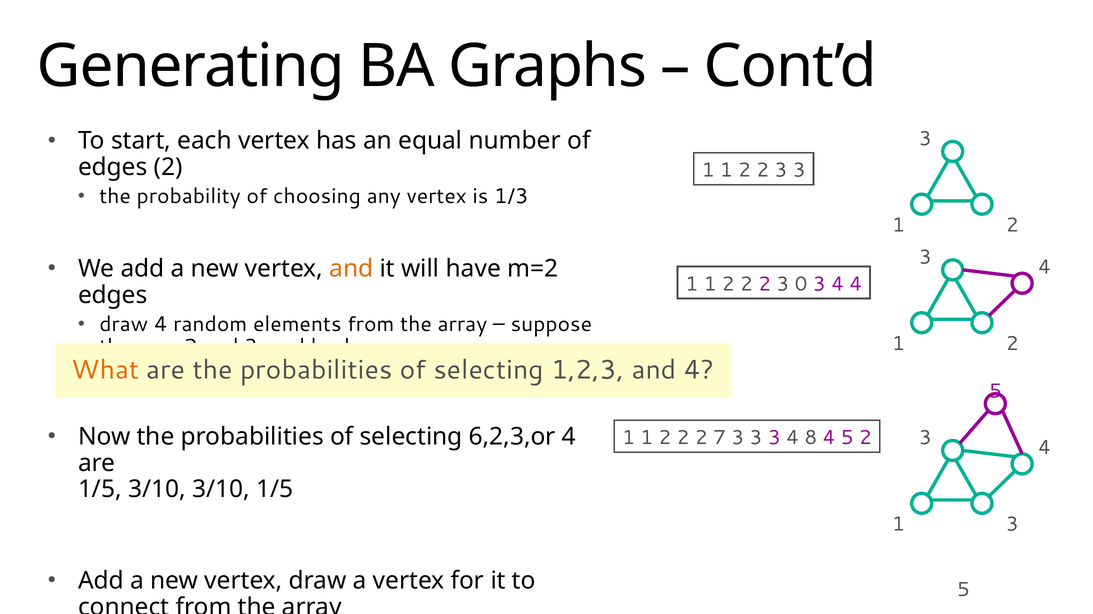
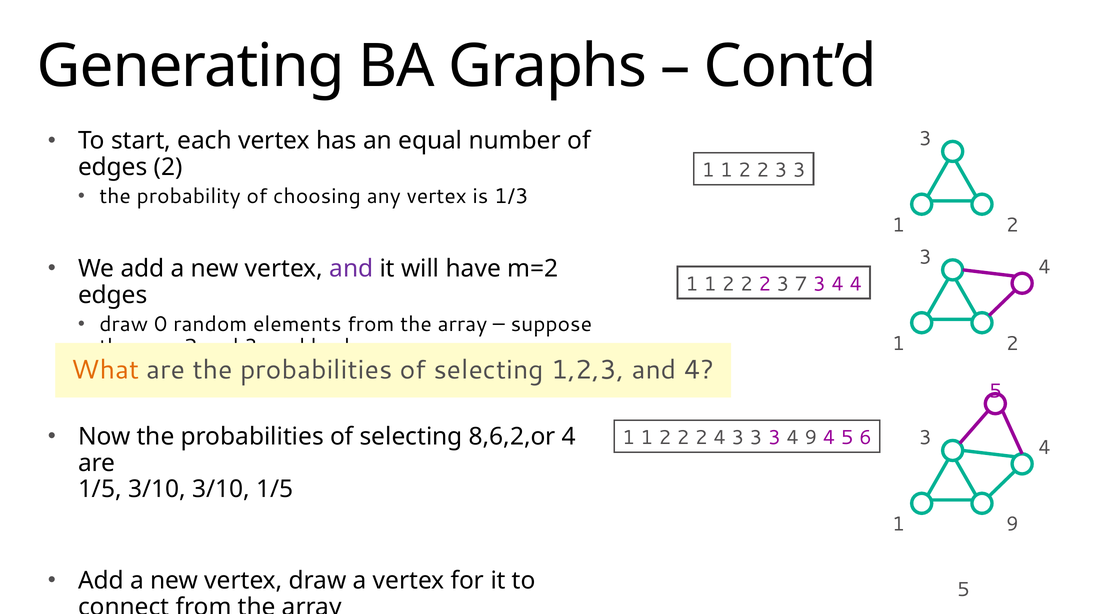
and colour: orange -> purple (351, 269)
0: 0 -> 7 (801, 284)
draw 4: 4 -> 0 (161, 324)
6,2,3,or: 6,2,3,or -> 8,6,2,or (512, 437)
2 7: 7 -> 4 (720, 438)
4 8: 8 -> 9 (811, 438)
5 2: 2 -> 6 (865, 438)
1 3: 3 -> 9 (1012, 525)
